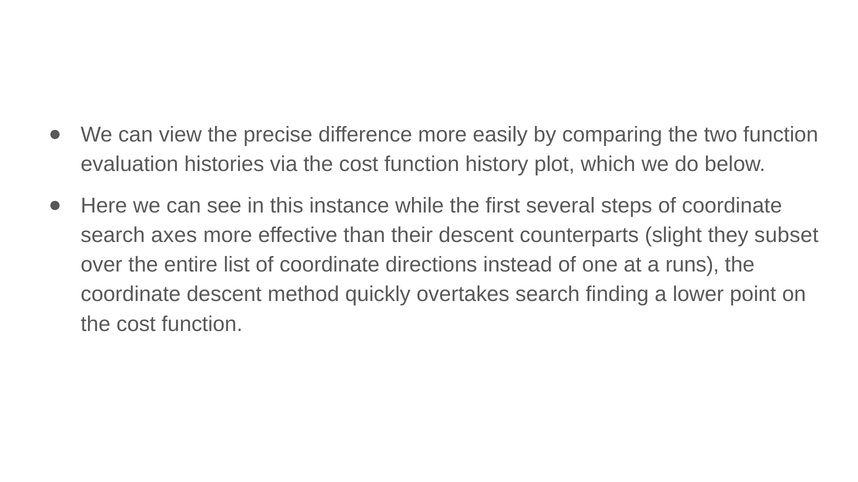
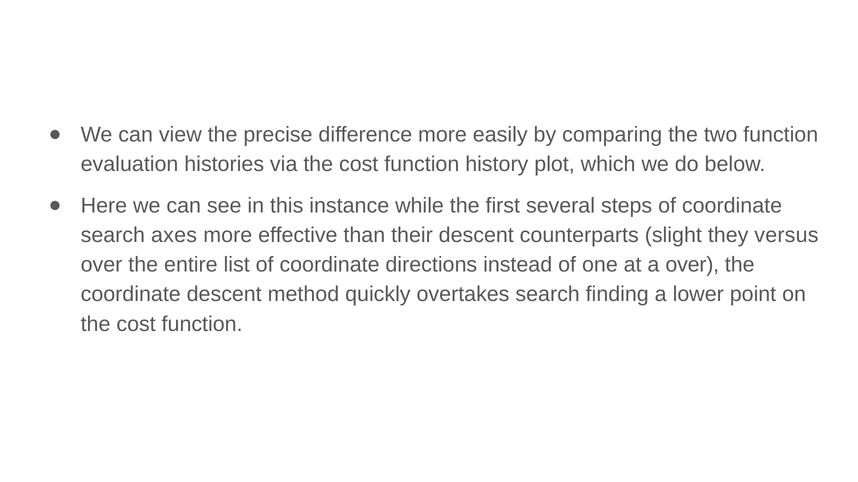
subset: subset -> versus (786, 236)
a runs: runs -> over (692, 265)
